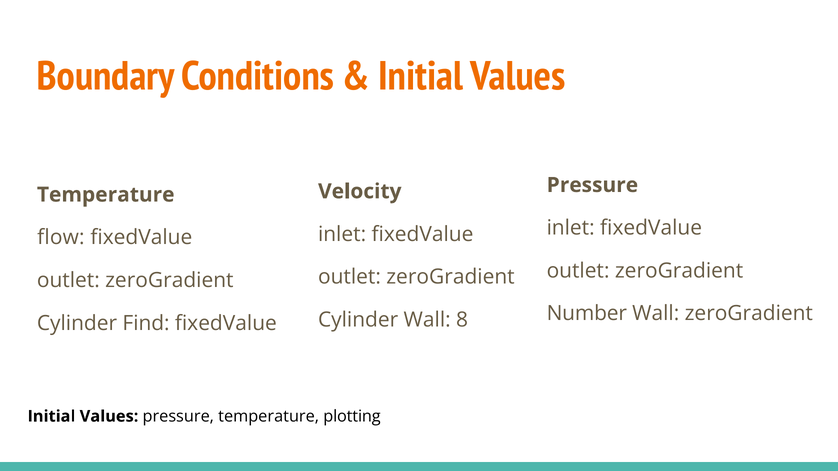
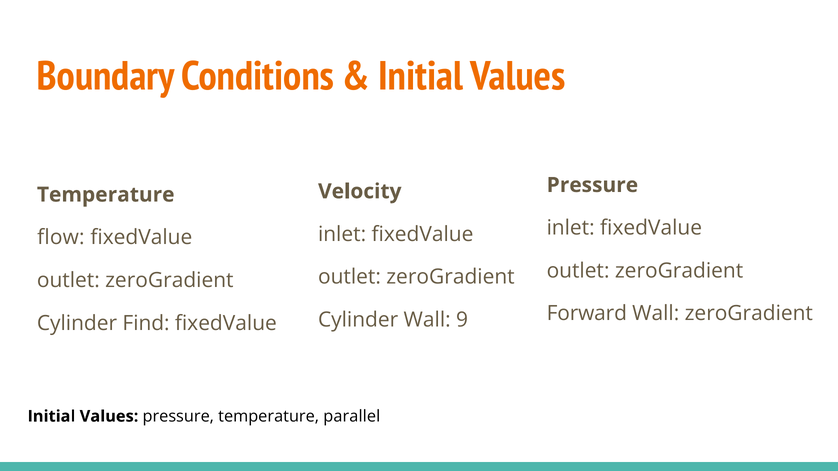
Number: Number -> Forward (587, 314)
8: 8 -> 9 (462, 320)
plotting: plotting -> parallel (352, 417)
